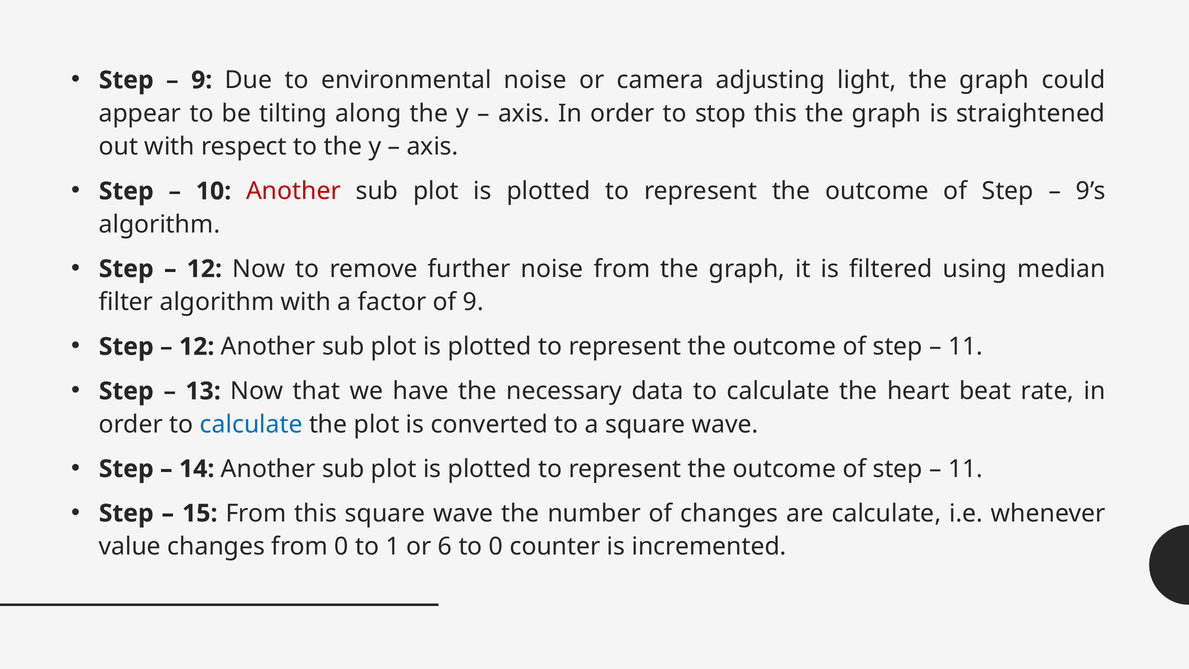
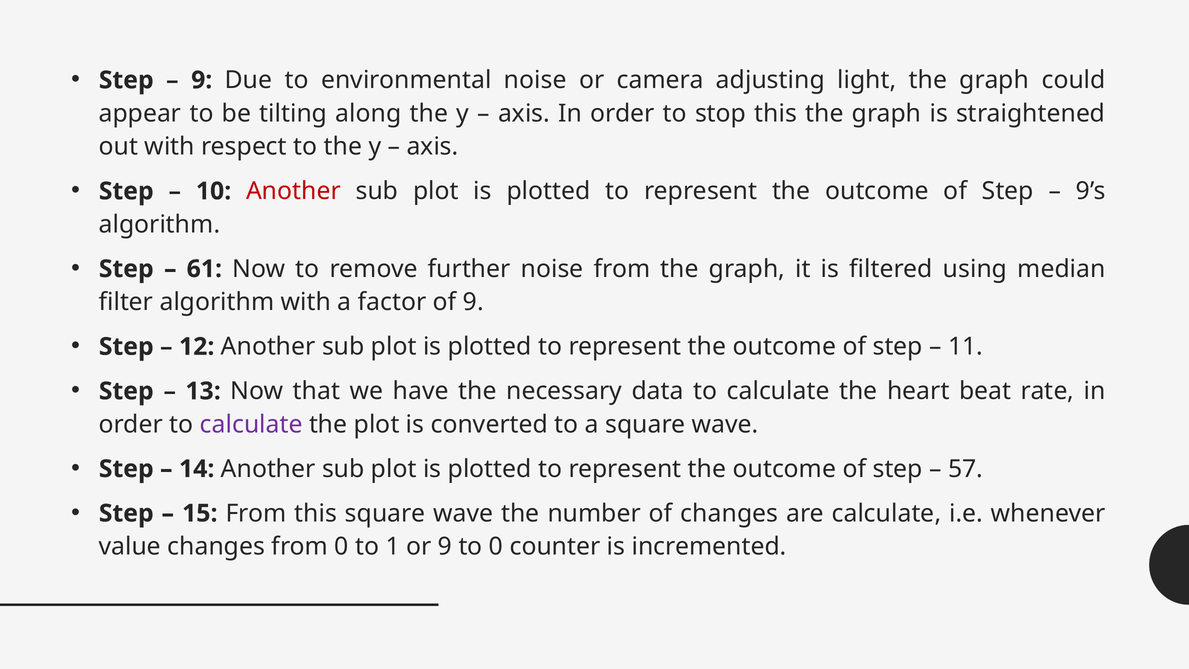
12: 12 -> 61 (204, 269)
calculate colour: blue -> purple (251, 424)
11: 11 -> 57 (966, 469)
or 6: 6 -> 9 (445, 546)
